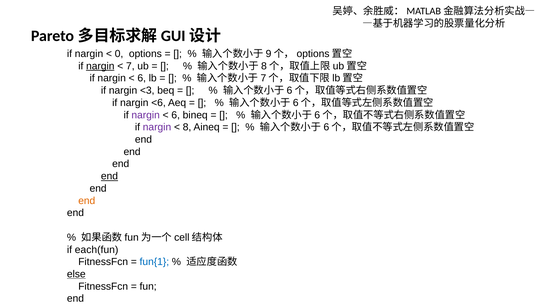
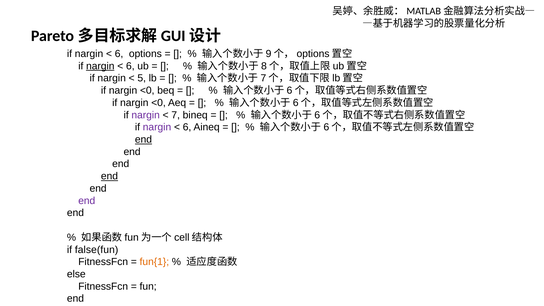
0: 0 -> 6 (119, 54)
7: 7 -> 6 (130, 66)
6: 6 -> 5 (142, 78)
<3: <3 -> <0 (147, 91)
<6: <6 -> <0 (159, 103)
6: 6 -> 7 (176, 115)
8: 8 -> 6 (187, 127)
end underline: none -> present (143, 139)
end colour: orange -> purple (87, 201)
each(fun: each(fun -> false(fun (97, 250)
fun{1 colour: blue -> orange (154, 262)
else underline: present -> none (76, 274)
